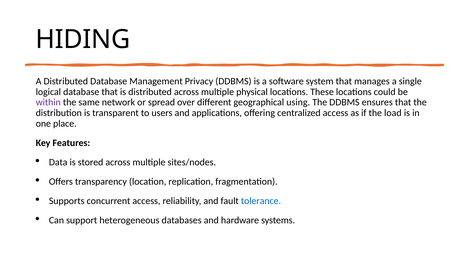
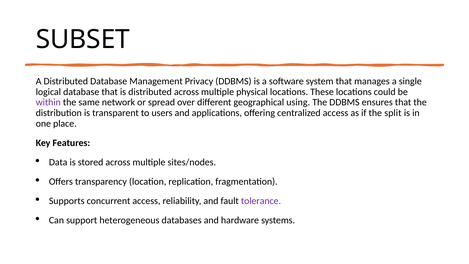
HIDING: HIDING -> SUBSET (83, 39)
load: load -> split (393, 113)
tolerance colour: blue -> purple (261, 201)
